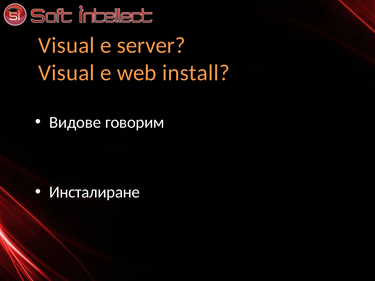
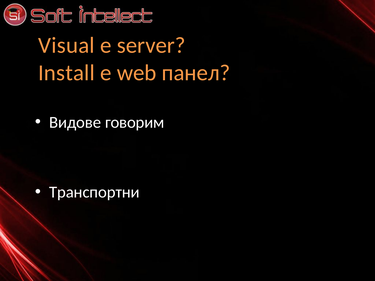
Visual: Visual -> Install (66, 73)
install: install -> панел (196, 73)
Инсталиране: Инсталиране -> Транспортни (94, 192)
